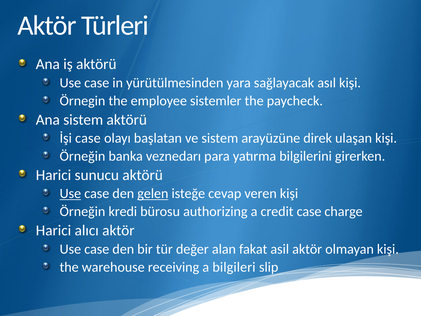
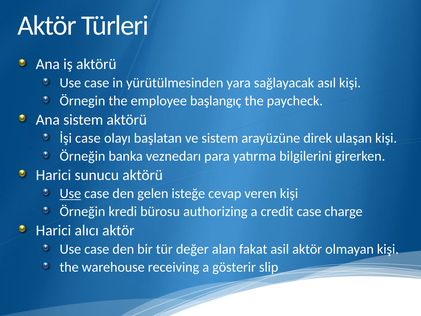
sistemler: sistemler -> başlangıç (216, 101)
gelen underline: present -> none (153, 194)
bilgileri: bilgileri -> gösterir (234, 267)
